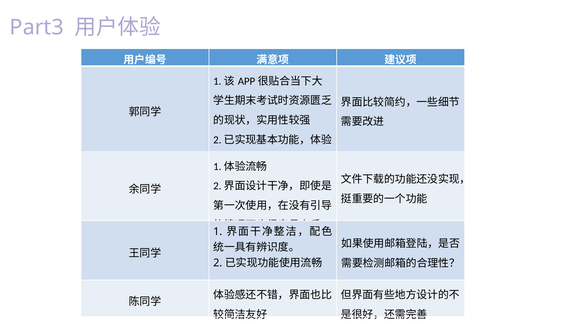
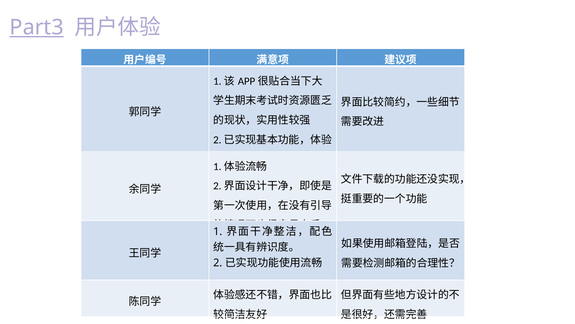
Part3 underline: none -> present (37, 27)
